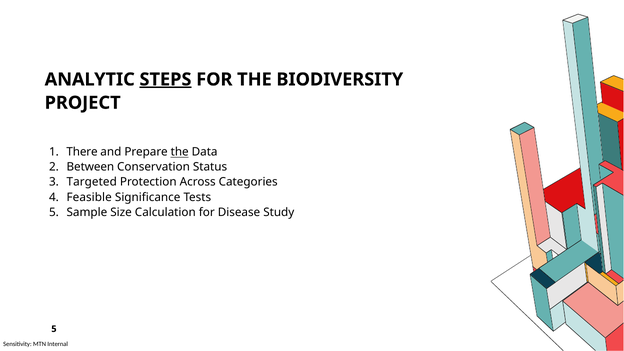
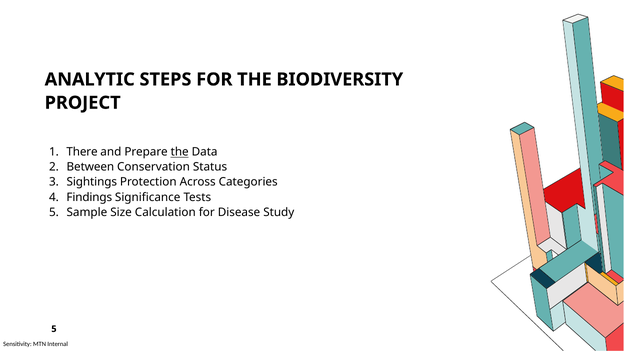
STEPS underline: present -> none (165, 79)
Targeted: Targeted -> Sightings (92, 182)
Feasible: Feasible -> Findings (89, 197)
